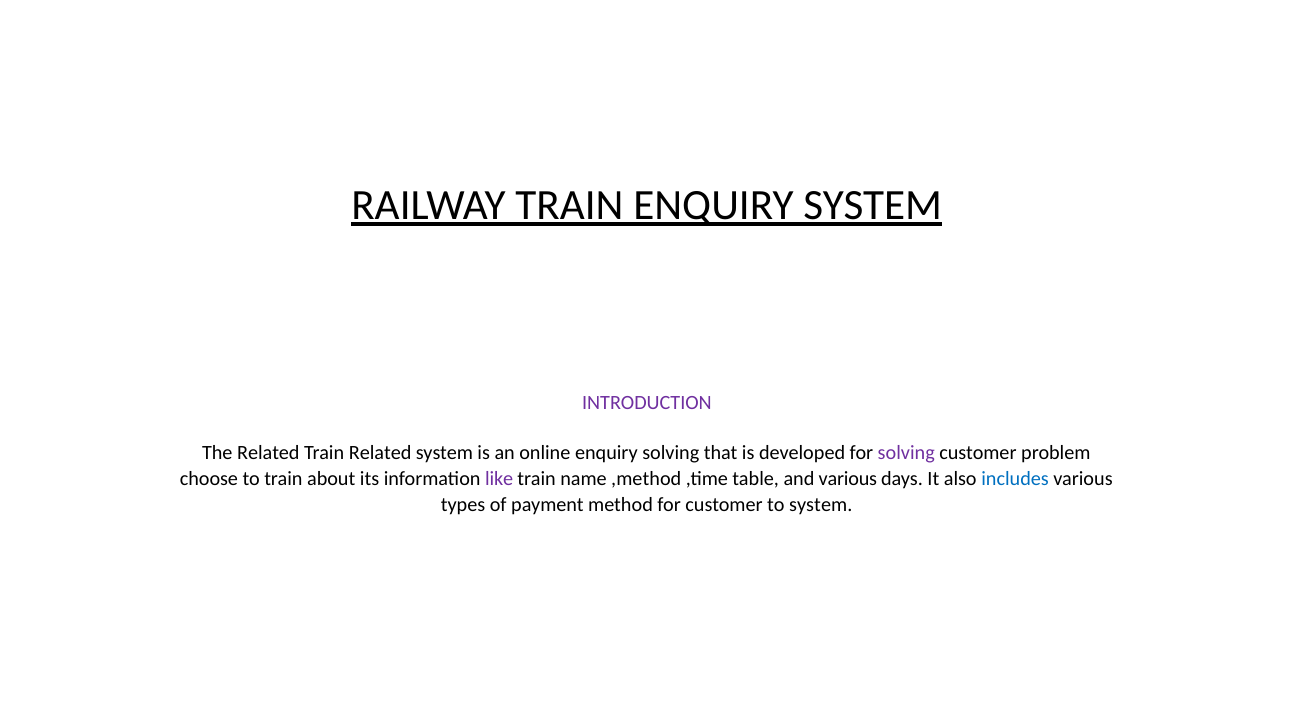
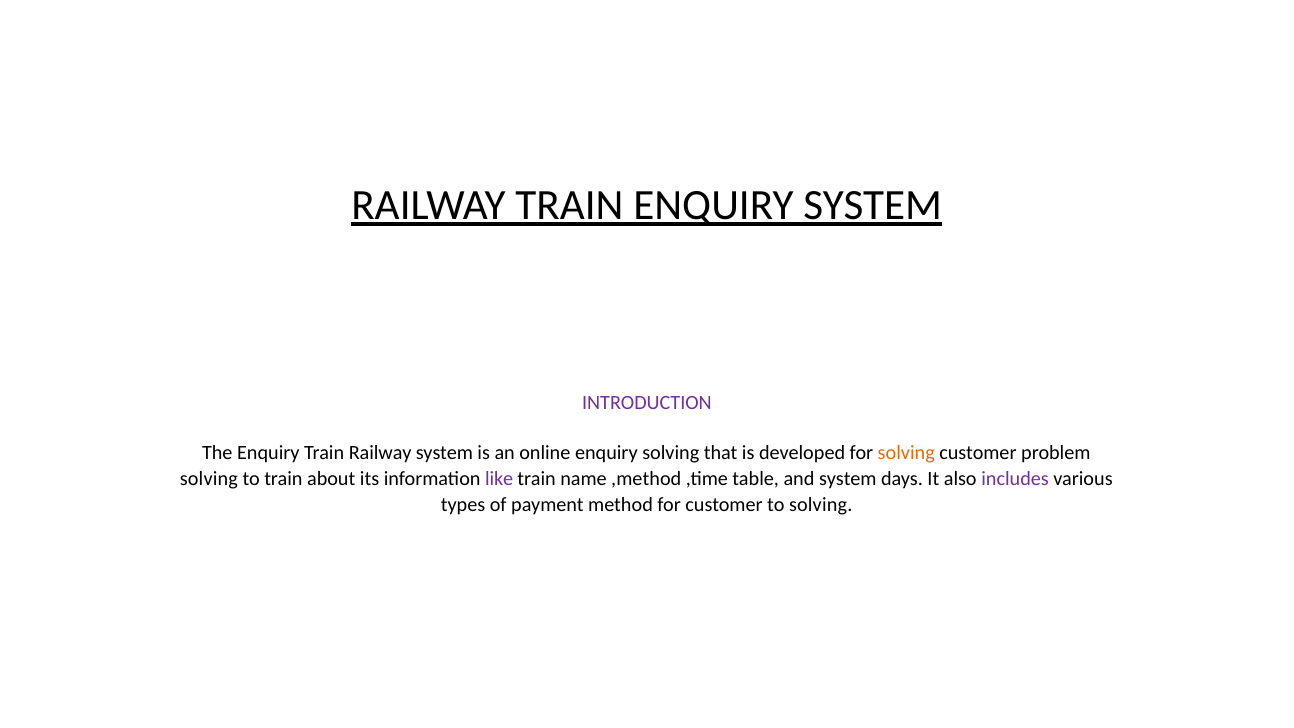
The Related: Related -> Enquiry (268, 453)
Train Related: Related -> Railway (380, 453)
solving colour: purple -> orange (906, 453)
choose: choose -> solving (209, 479)
and various: various -> system (848, 479)
includes colour: blue -> purple (1015, 479)
to system: system -> solving (821, 504)
